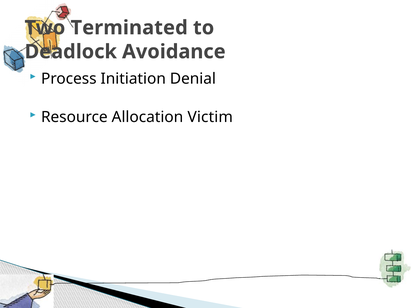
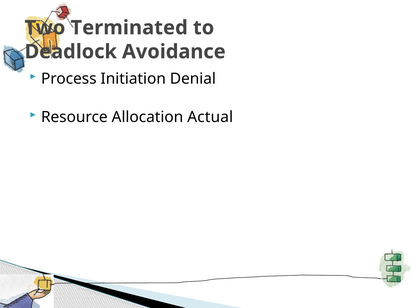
Victim: Victim -> Actual (210, 117)
